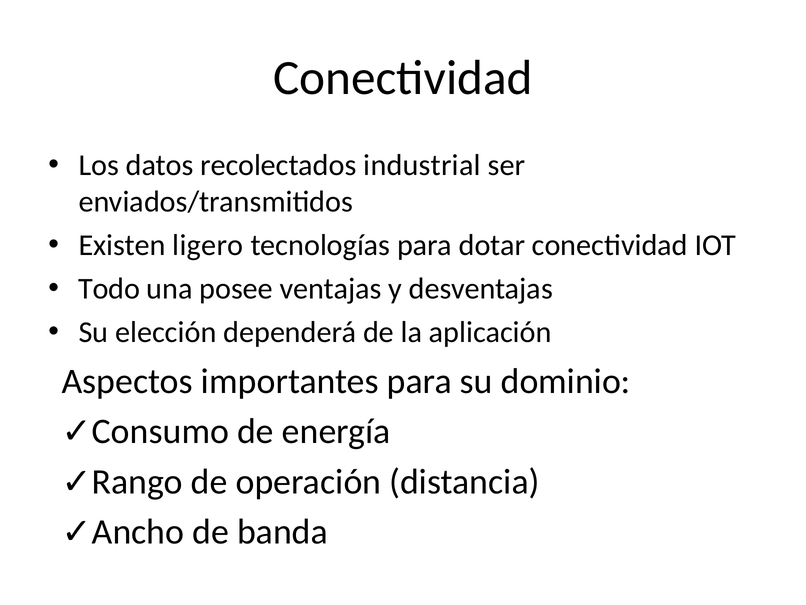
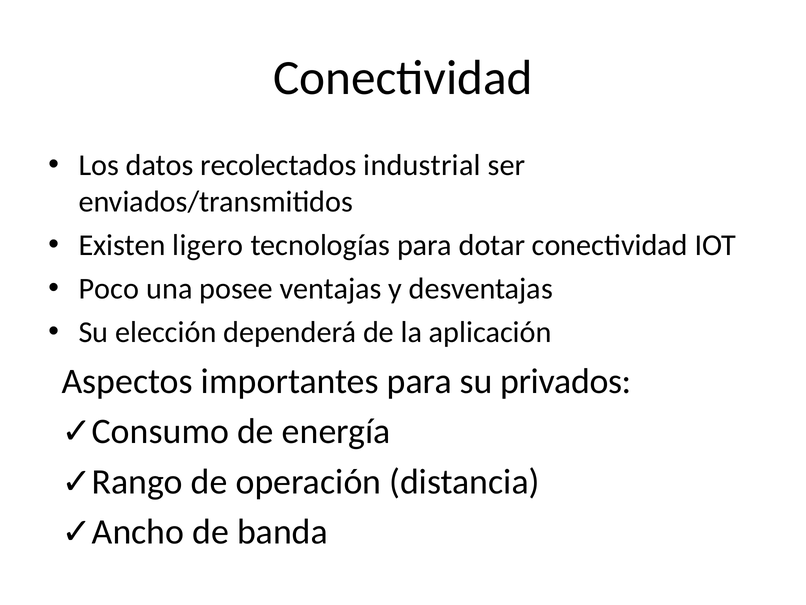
Todo: Todo -> Poco (109, 289)
dominio: dominio -> privados (566, 381)
